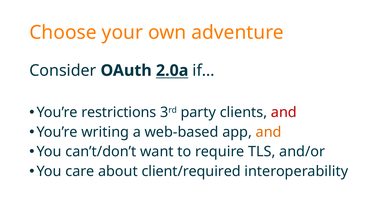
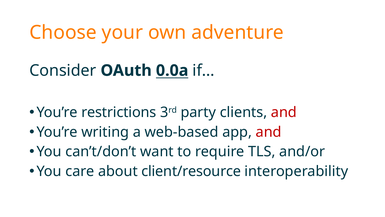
2.0a: 2.0a -> 0.0a (172, 70)
and colour: orange -> red (269, 132)
client/required: client/required -> client/resource (191, 171)
